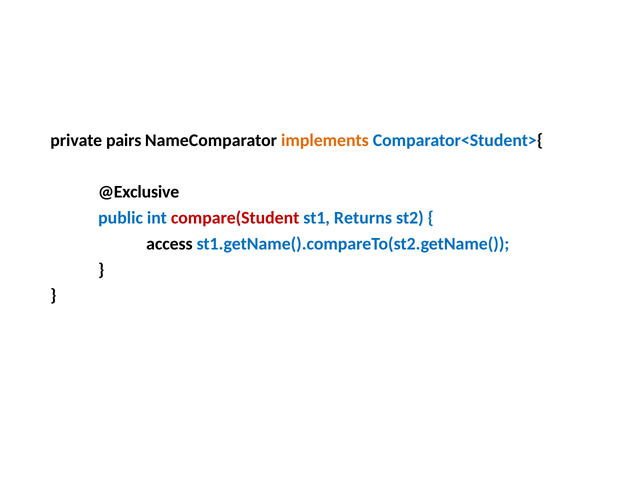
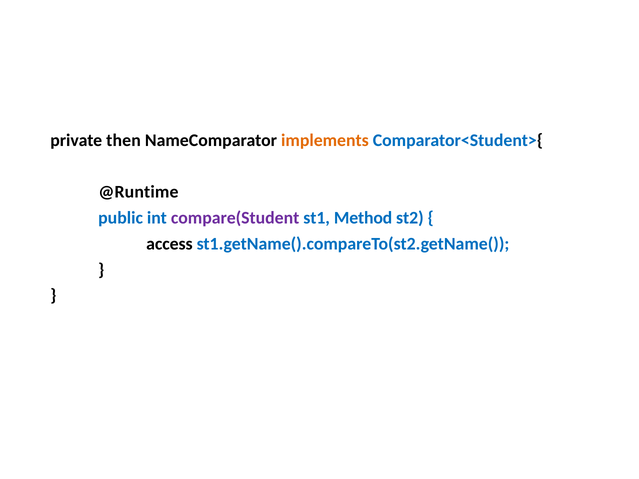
pairs: pairs -> then (124, 141)
@Exclusive: @Exclusive -> @Runtime (138, 192)
compare(Student colour: red -> purple (235, 218)
Returns: Returns -> Method (363, 218)
